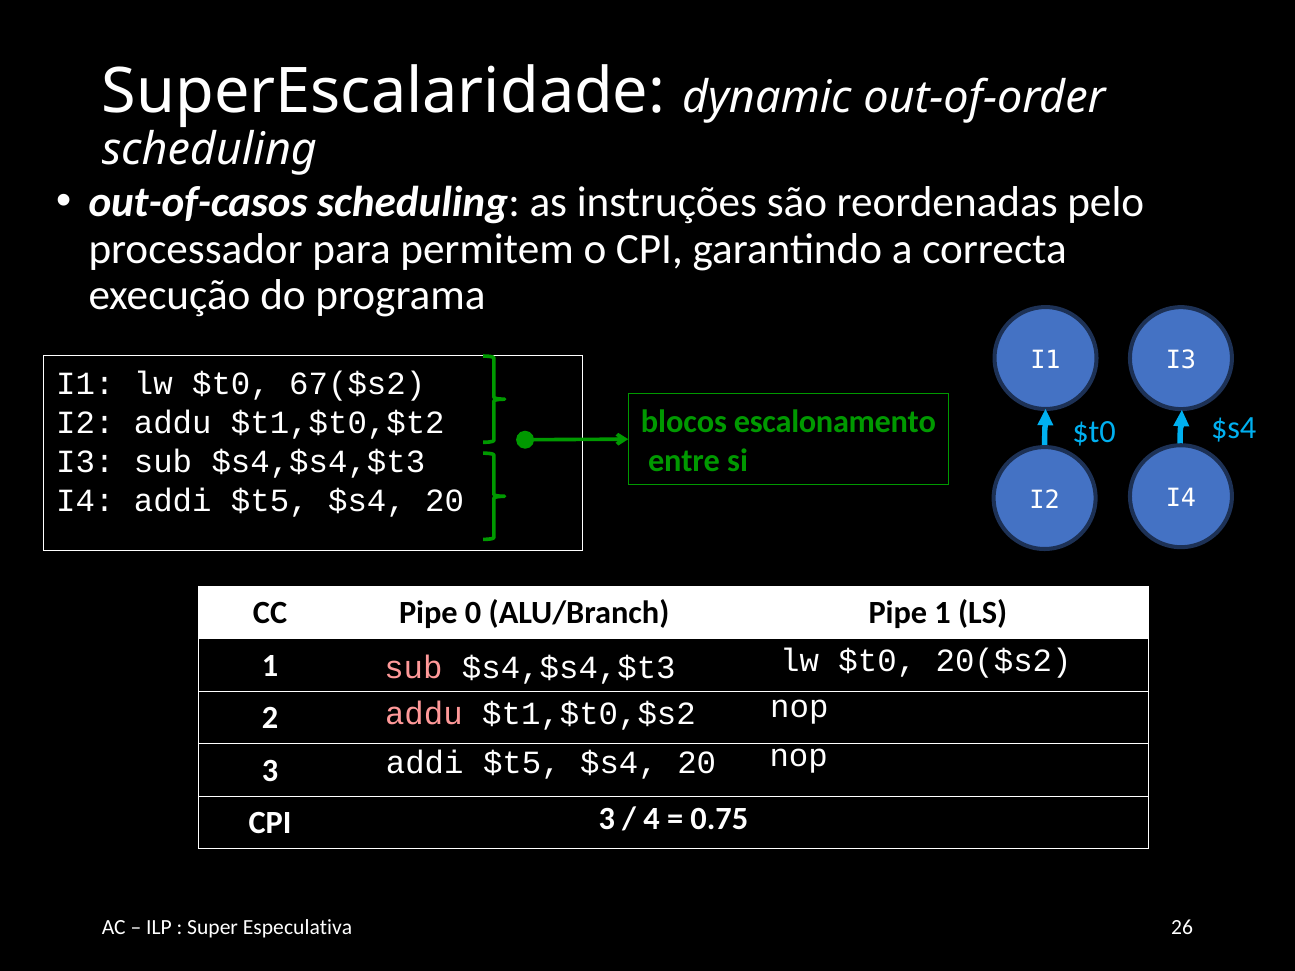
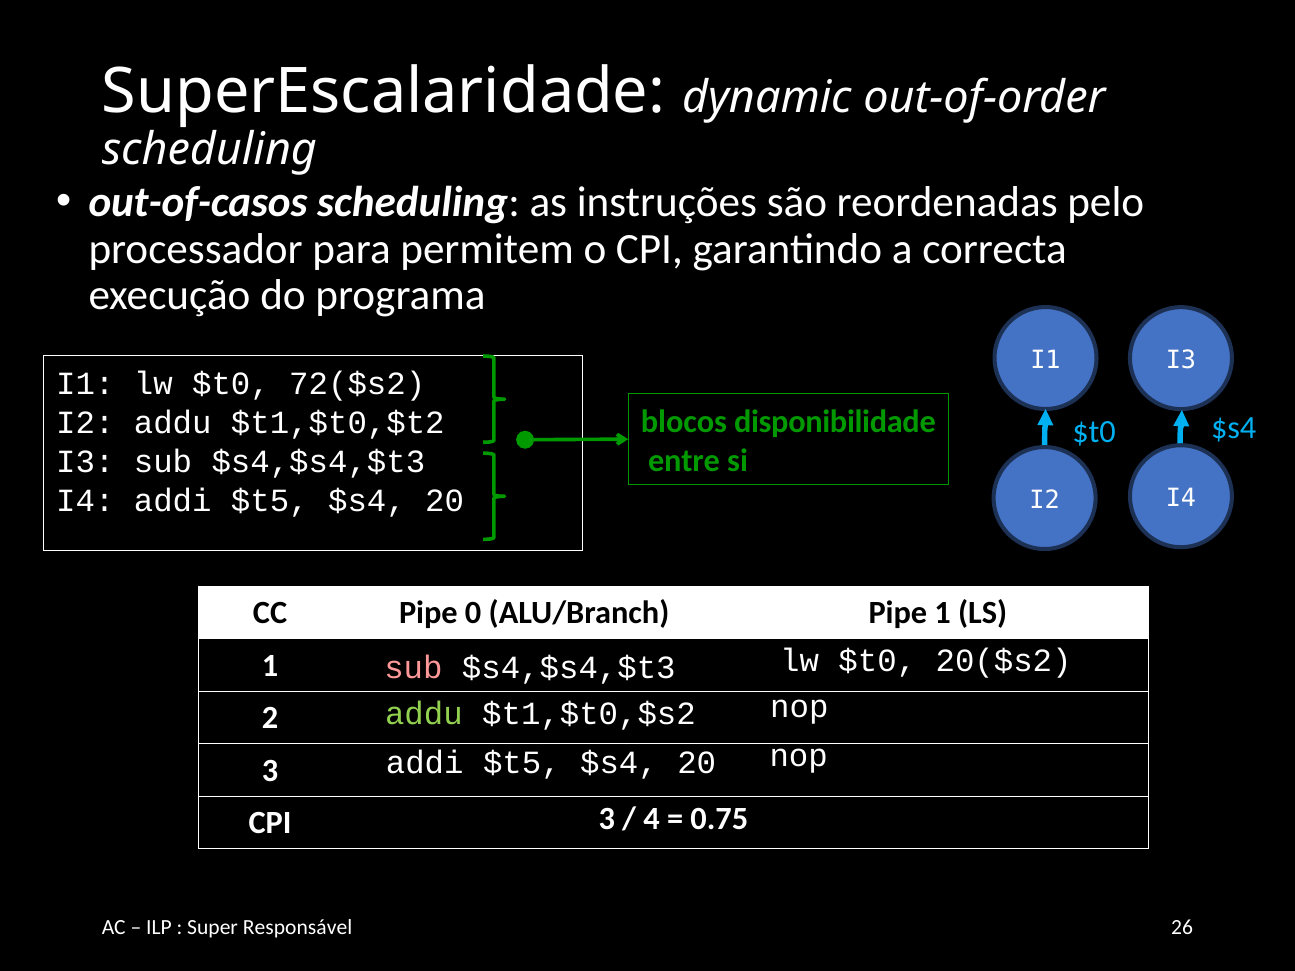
67($s2: 67($s2 -> 72($s2 (357, 384)
escalonamento: escalonamento -> disponibilidade (835, 422)
addu colour: pink -> light green (424, 714)
Especulativa: Especulativa -> Responsável (298, 928)
